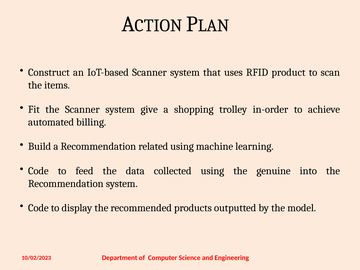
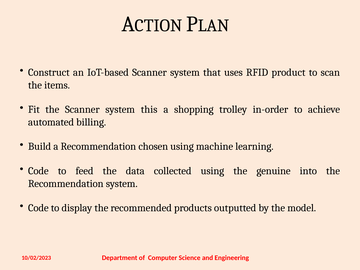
give: give -> this (149, 110)
related: related -> chosen (153, 147)
